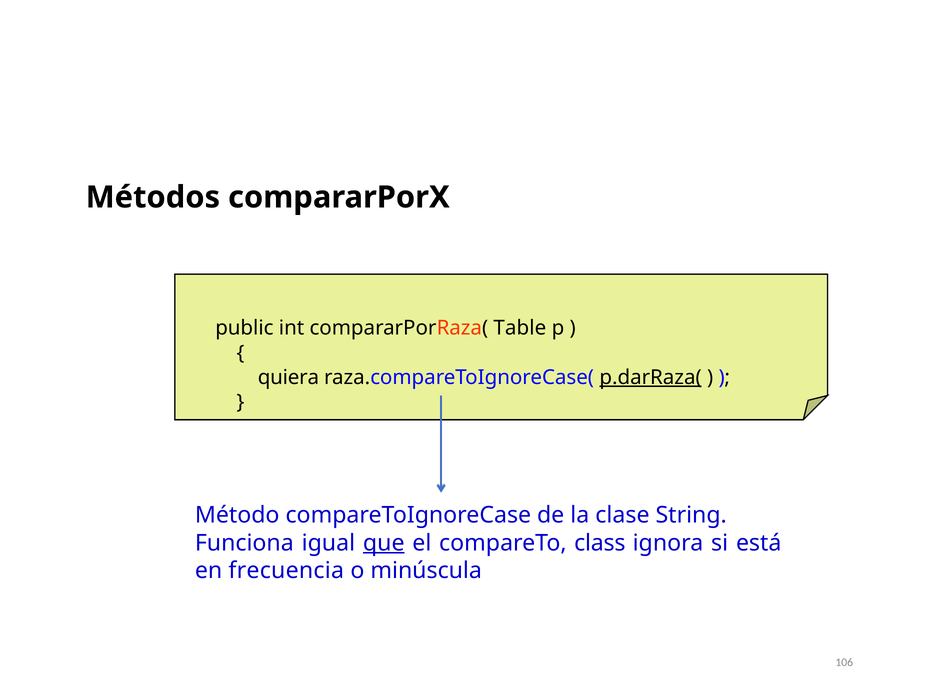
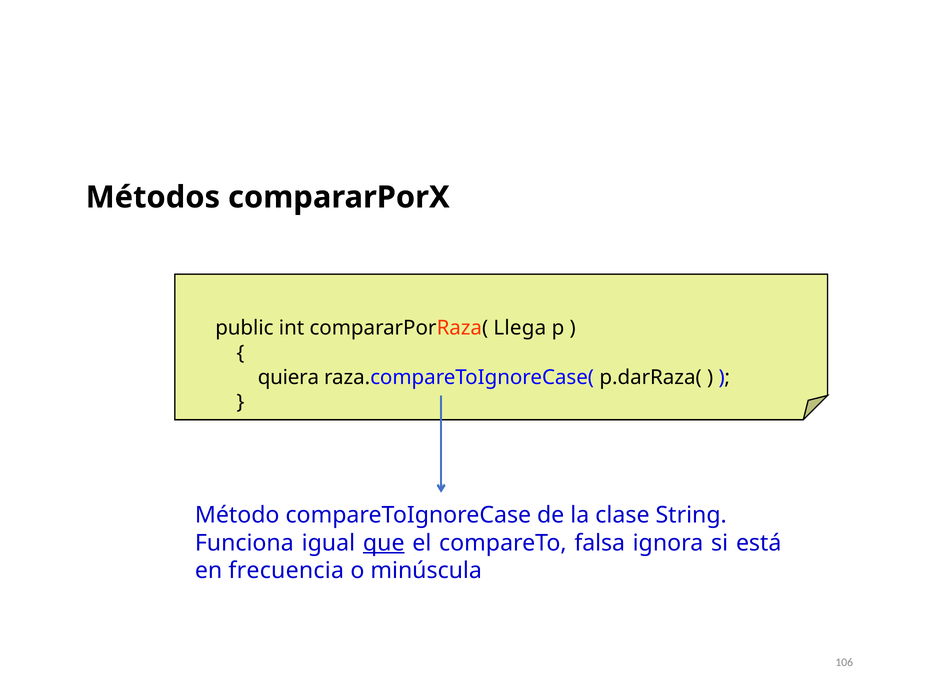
Table: Table -> Llega (520, 328)
p.darRaza( underline: present -> none (651, 378)
class: class -> falsa (600, 543)
